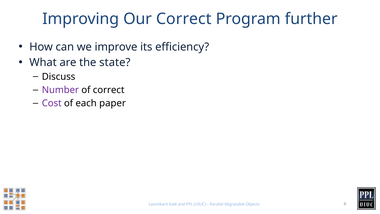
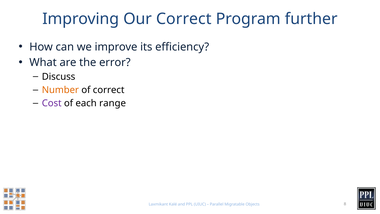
state: state -> error (115, 62)
Number colour: purple -> orange (60, 90)
paper: paper -> range (113, 103)
